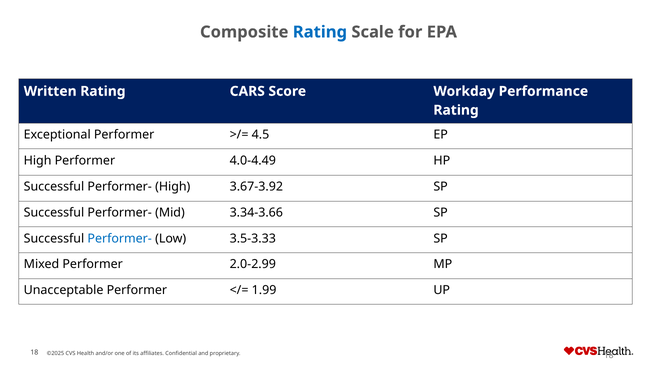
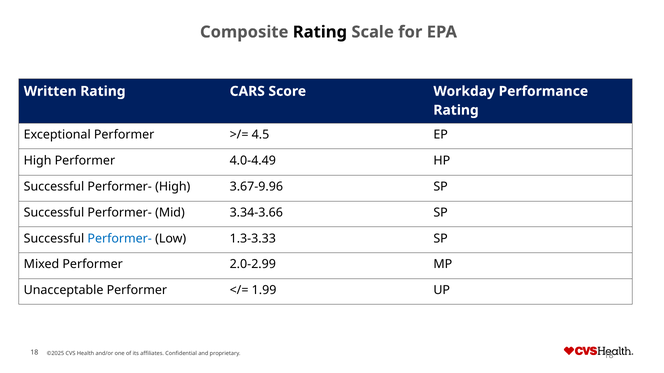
Rating colour: blue -> black (320, 32)
3.67-3.92: 3.67-3.92 -> 3.67-9.96 (256, 187)
3.5-3.33: 3.5-3.33 -> 1.3-3.33 (253, 239)
